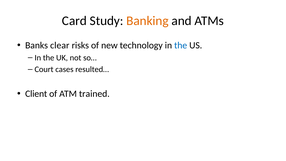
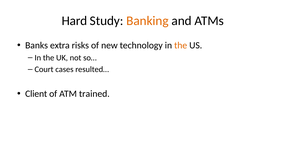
Card: Card -> Hard (74, 21)
clear: clear -> extra (60, 45)
the colour: blue -> orange (181, 45)
